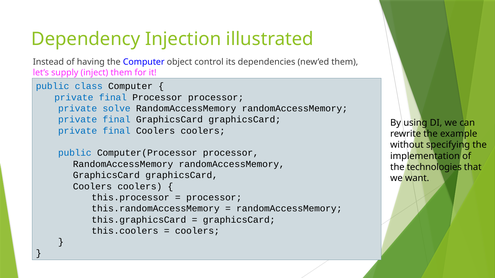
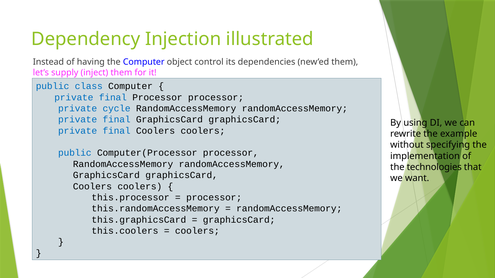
solve: solve -> cycle (117, 109)
